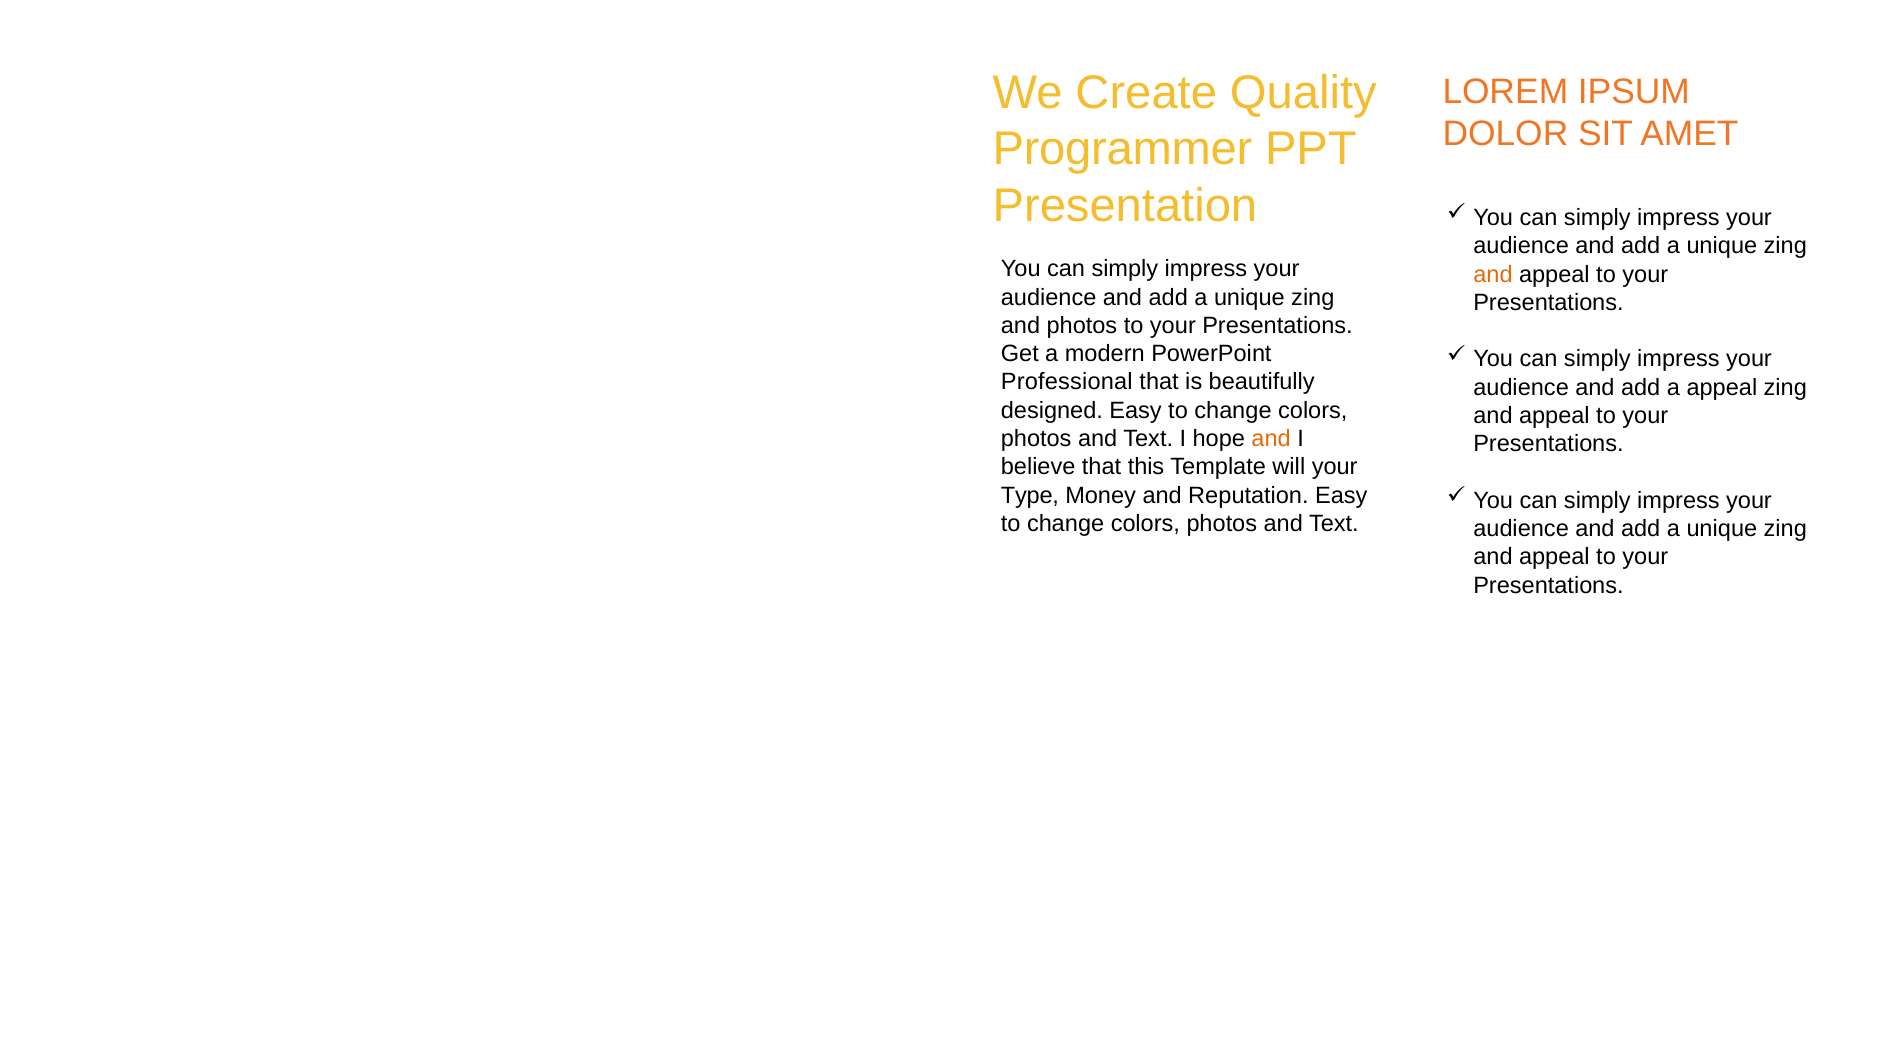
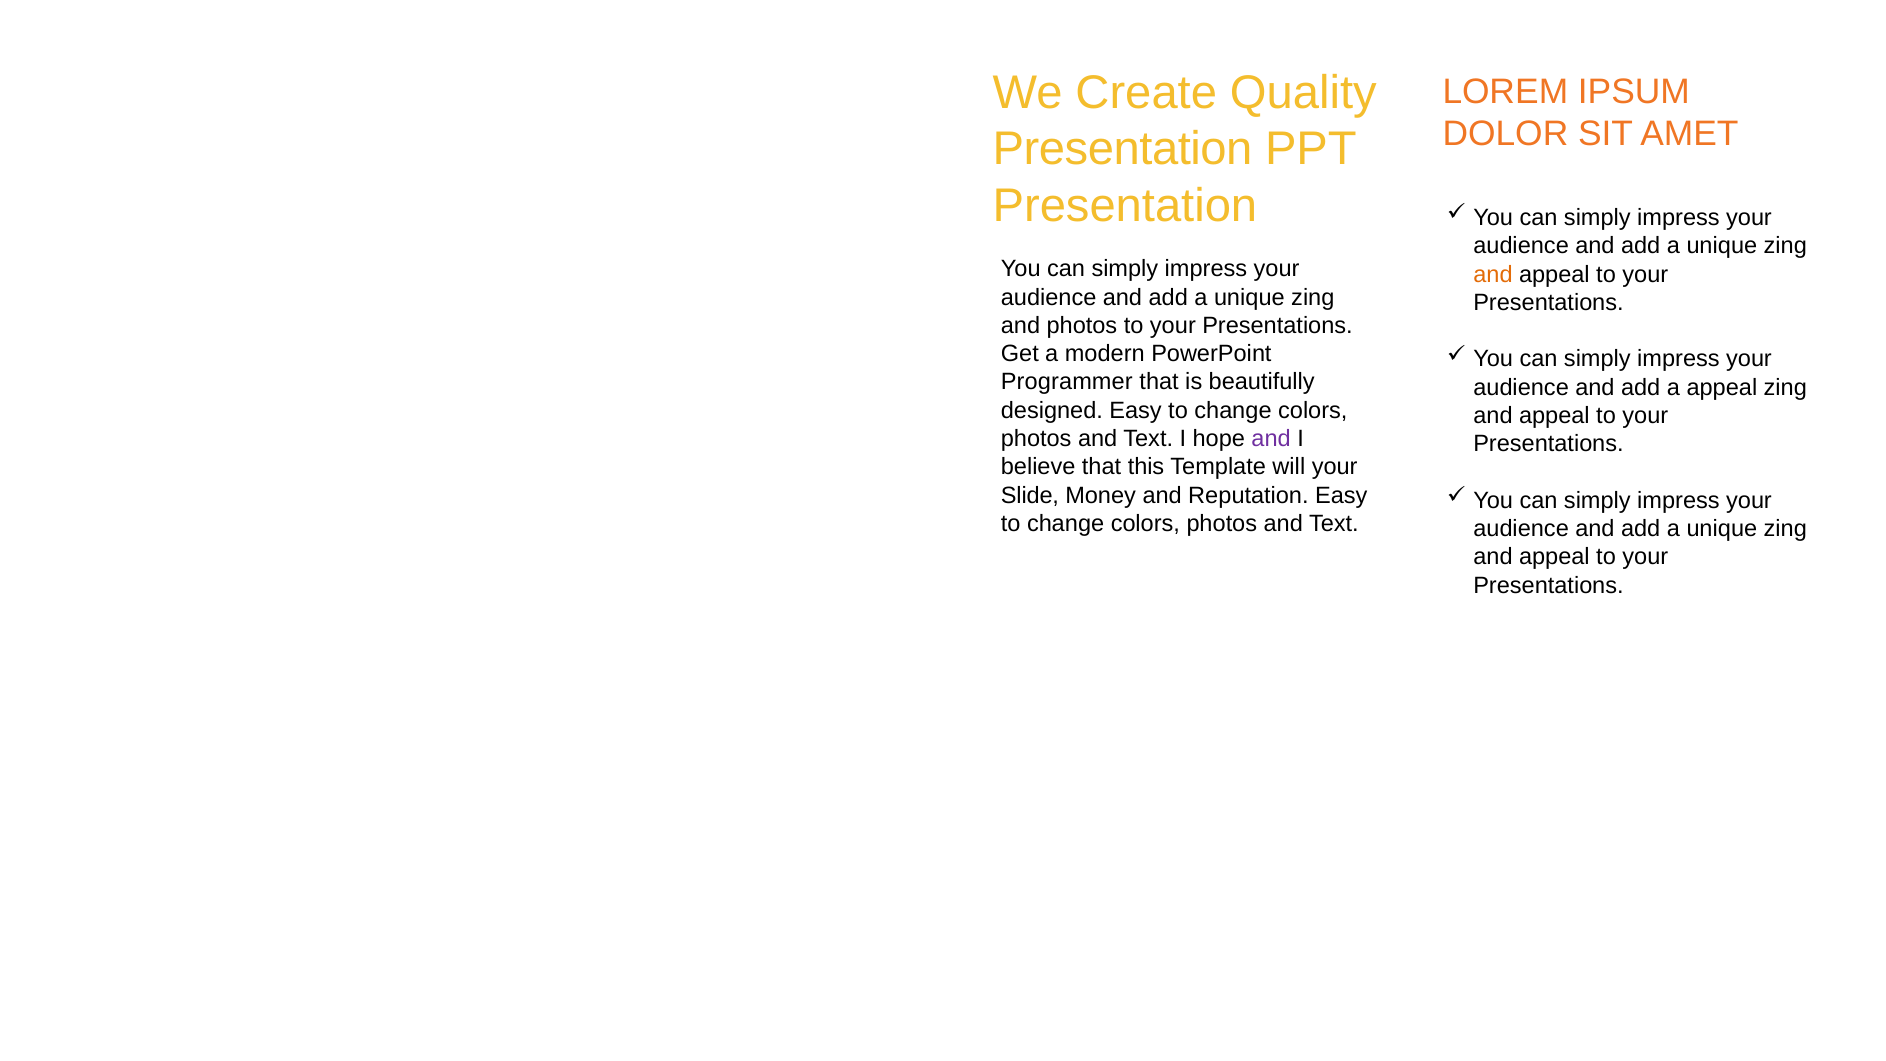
Programmer: Programmer -> Presentation (1123, 149)
Professional: Professional -> Programmer (1067, 382)
and colour: orange -> purple (1271, 439)
Type: Type -> Slide (1030, 495)
